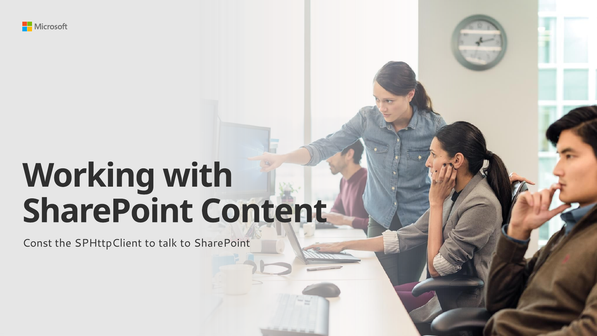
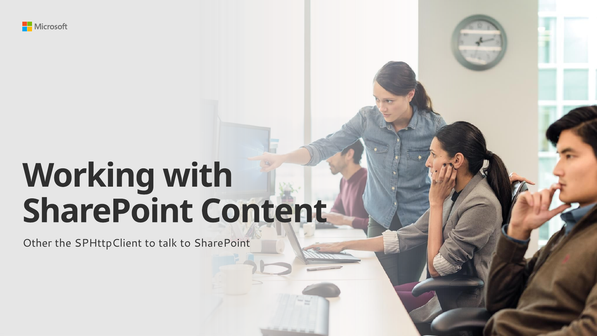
Const: Const -> Other (37, 243)
